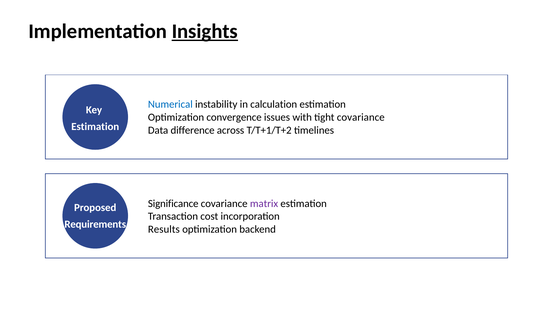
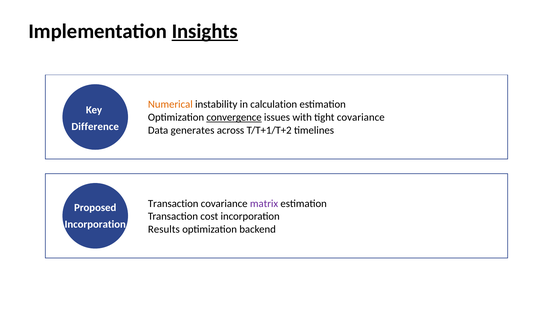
Numerical colour: blue -> orange (170, 104)
convergence underline: none -> present (234, 117)
Estimation: Estimation -> Difference (95, 127)
difference: difference -> generates (193, 130)
Significance: Significance -> Transaction (173, 204)
Requirements: Requirements -> Incorporation (95, 224)
